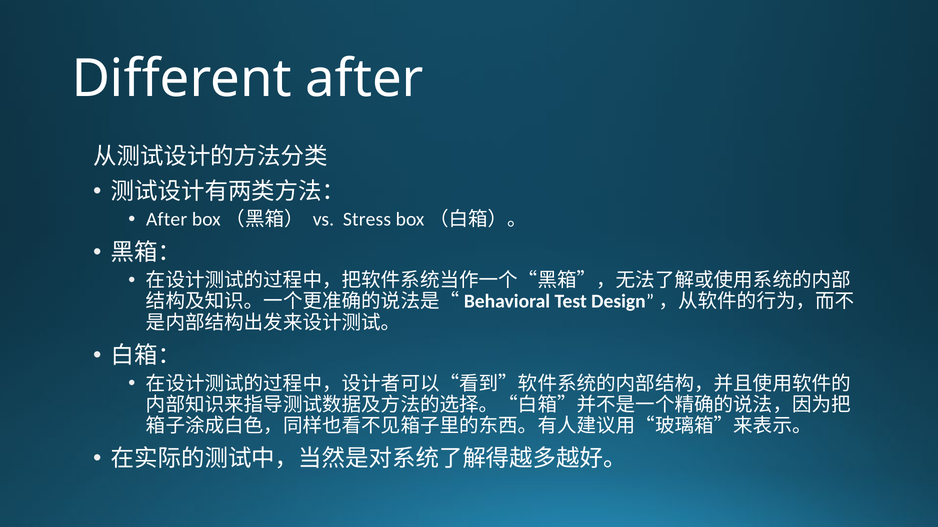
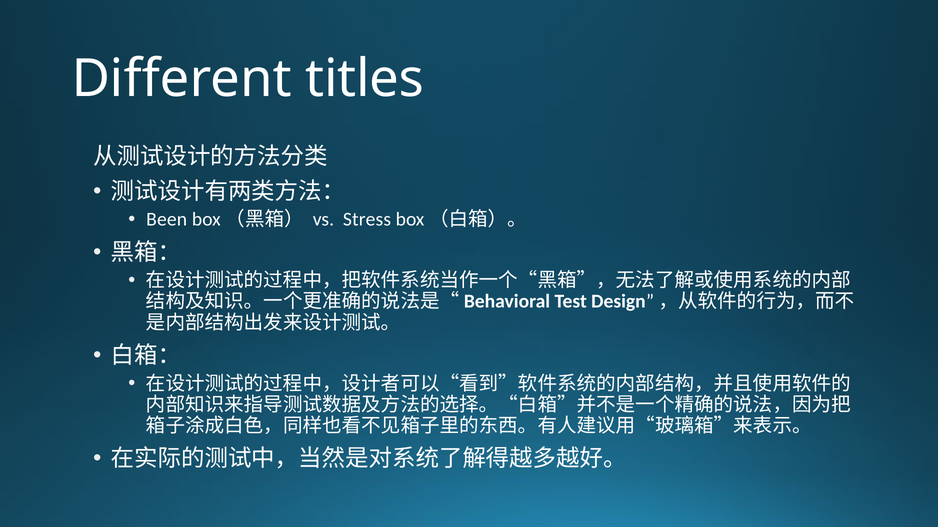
Different after: after -> titles (365, 79)
After: After -> Been (167, 220)
